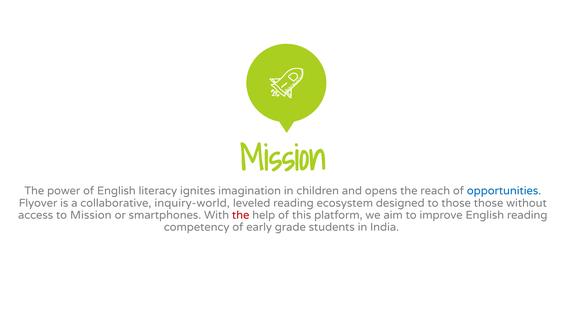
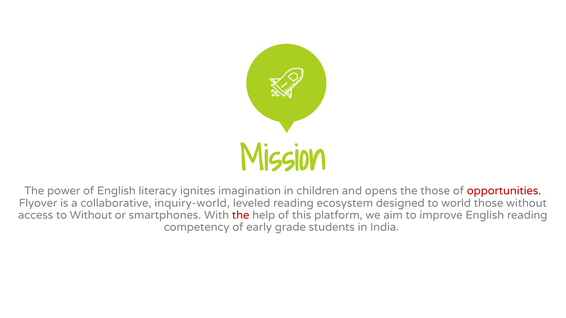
the reach: reach -> those (435, 191)
opportunities colour: blue -> red (504, 191)
to those: those -> world (456, 203)
to Mission: Mission -> Without (91, 215)
